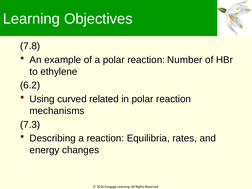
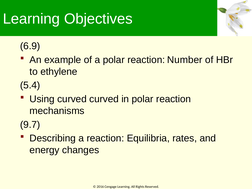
7.8: 7.8 -> 6.9 (30, 46)
6.2: 6.2 -> 5.4 (30, 85)
curved related: related -> curved (104, 99)
7.3: 7.3 -> 9.7 (30, 125)
